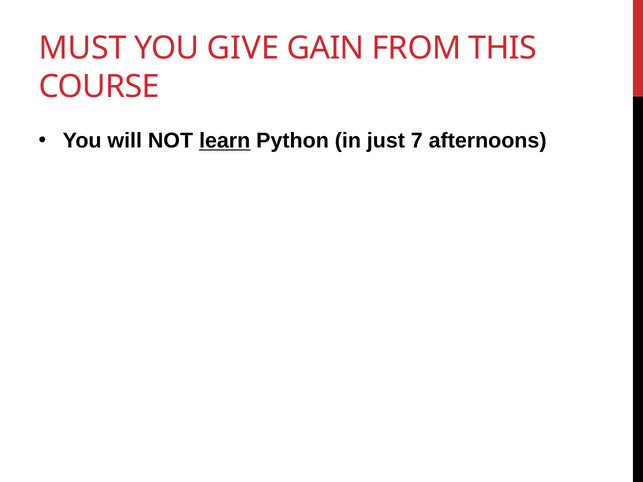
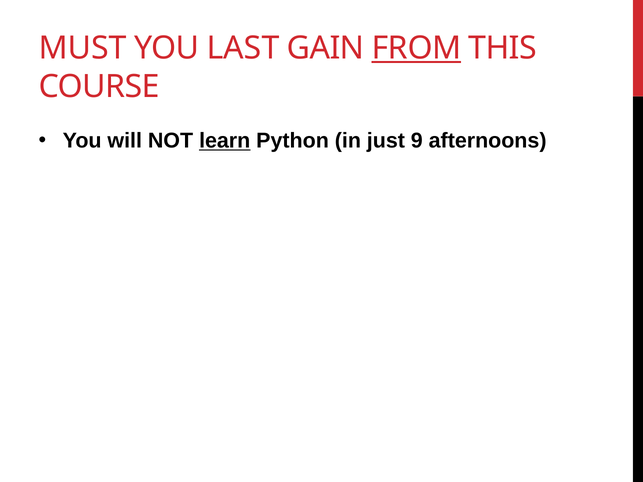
GIVE: GIVE -> LAST (243, 48)
FROM underline: none -> present (417, 48)
7: 7 -> 9 (417, 141)
